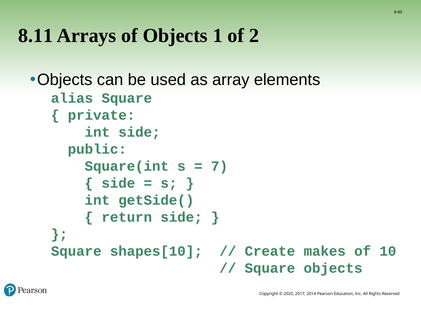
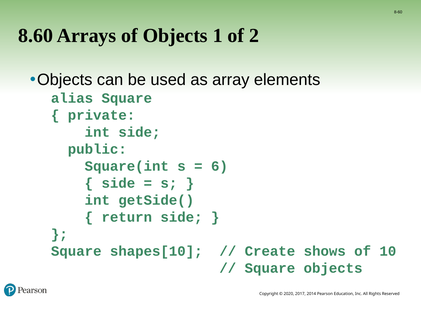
8.11: 8.11 -> 8.60 (36, 36)
7: 7 -> 6 (219, 166)
makes: makes -> shows (325, 251)
